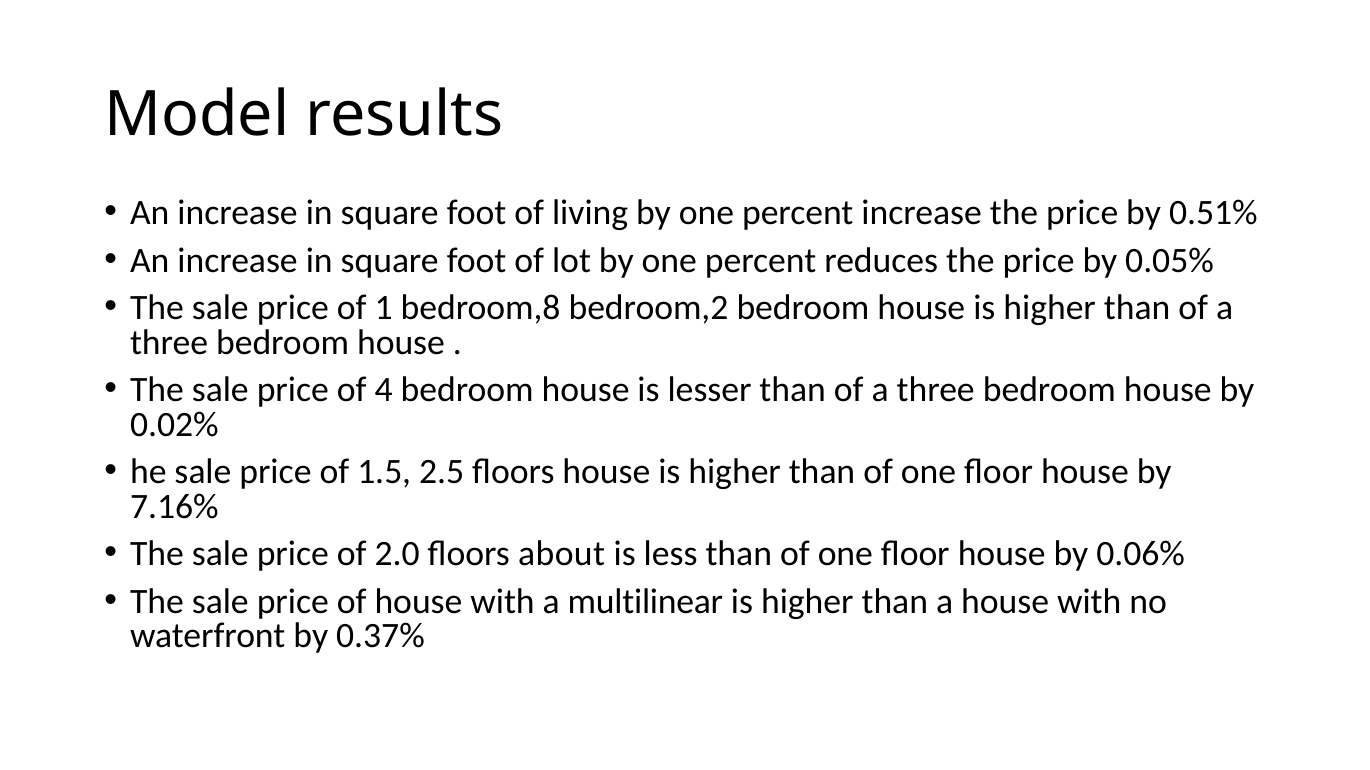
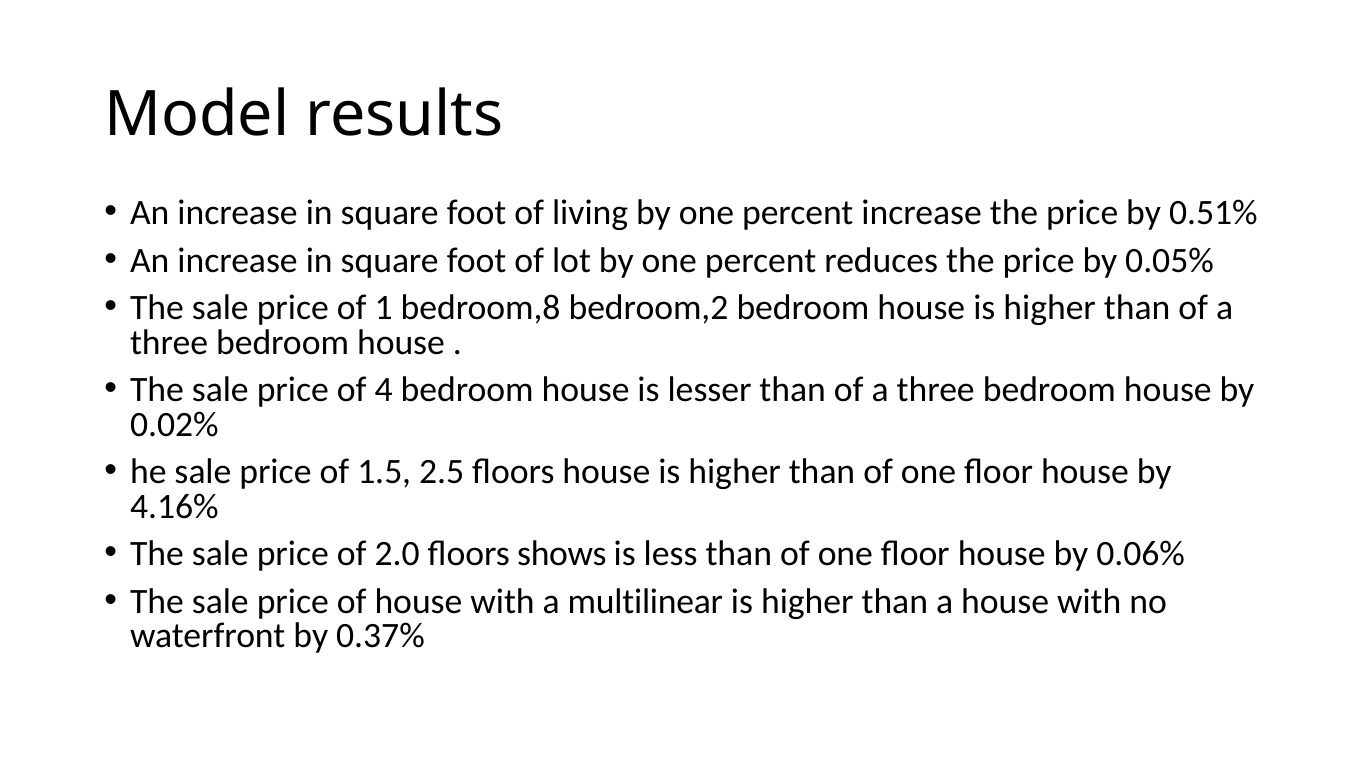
7.16%: 7.16% -> 4.16% (174, 507)
about: about -> shows (562, 555)
